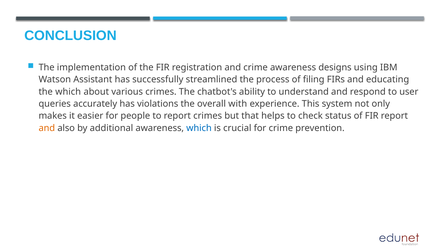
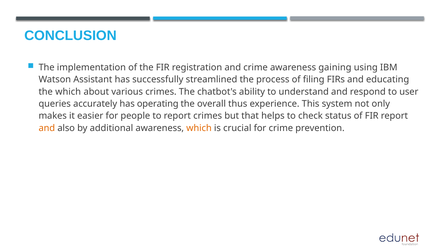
designs: designs -> gaining (335, 67)
violations: violations -> operating (158, 104)
with: with -> thus (238, 104)
which colour: blue -> orange (199, 128)
